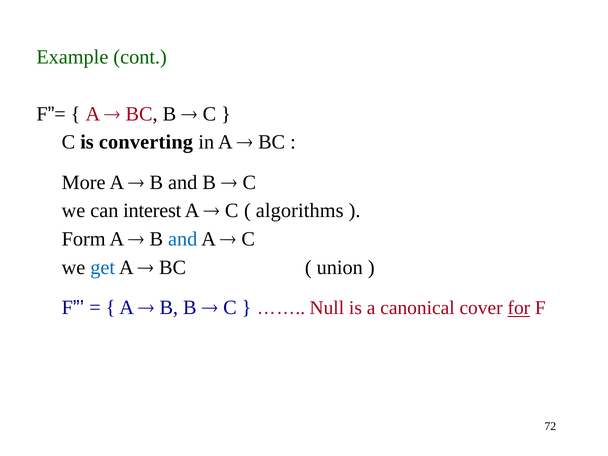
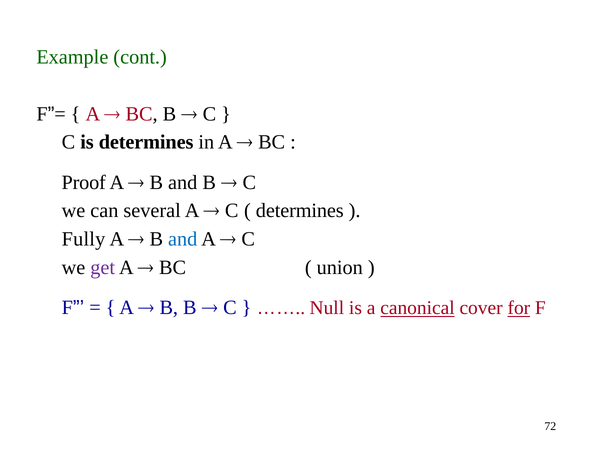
is converting: converting -> determines (146, 142)
More: More -> Proof (84, 182)
interest: interest -> several (152, 211)
algorithms: algorithms -> determines (300, 211)
Form: Form -> Fully (84, 239)
get colour: blue -> purple (103, 268)
canonical underline: none -> present (417, 308)
